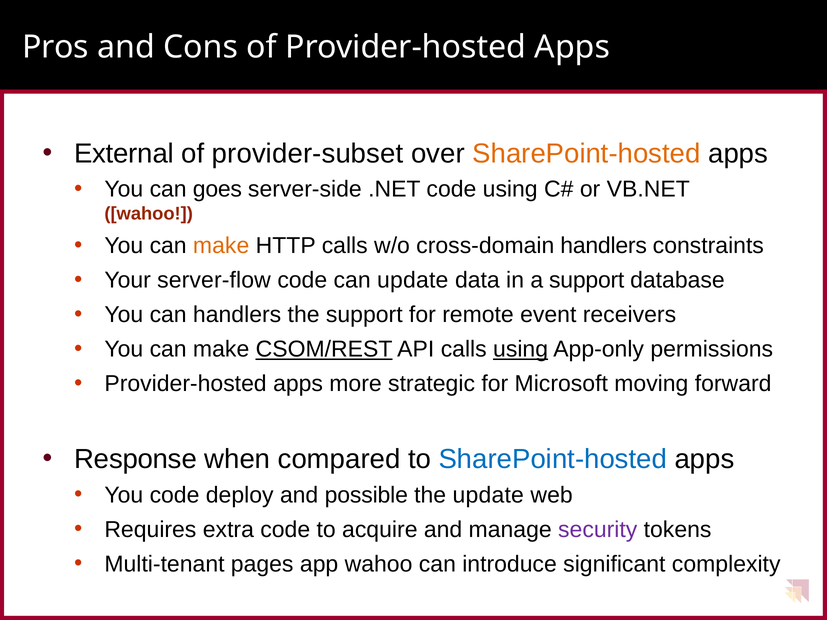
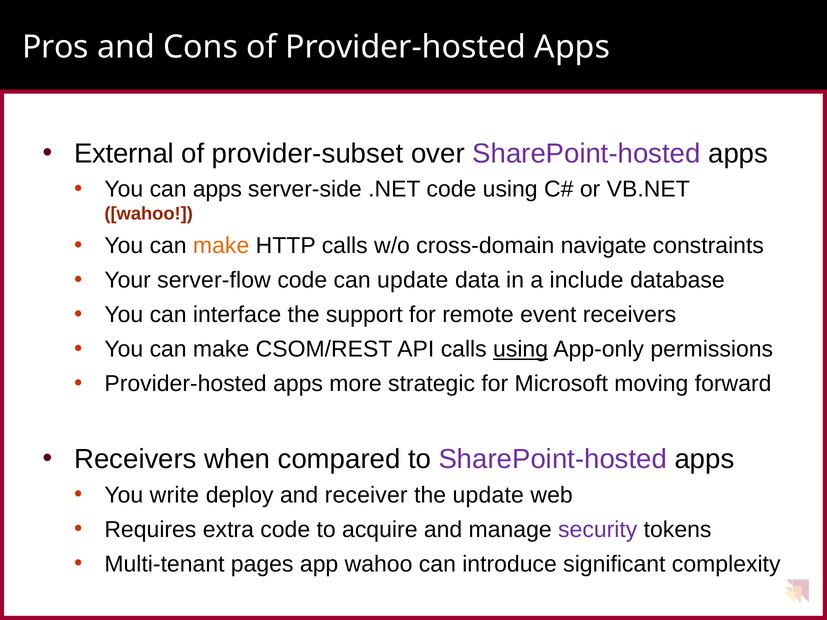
SharePoint-hosted colour: orange -> purple (586, 154)
can goes: goes -> apps (217, 189)
cross-domain handlers: handlers -> navigate (604, 246)
a support: support -> include (587, 280)
can handlers: handlers -> interface (237, 315)
CSOM/REST underline: present -> none (324, 349)
Response: Response -> Receivers (135, 459)
SharePoint-hosted colour: blue -> purple (553, 459)
You code: code -> write (174, 495)
possible: possible -> receiver (366, 495)
